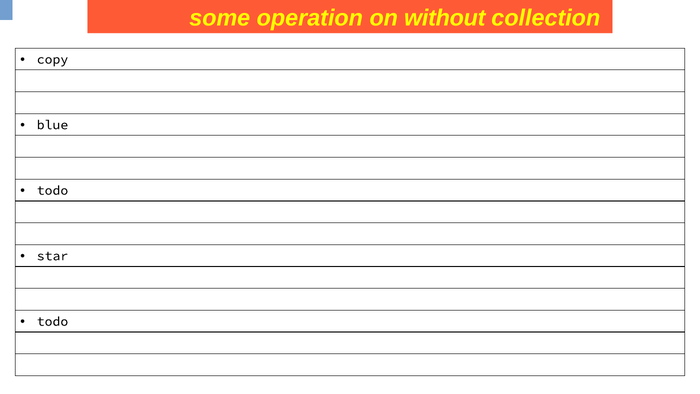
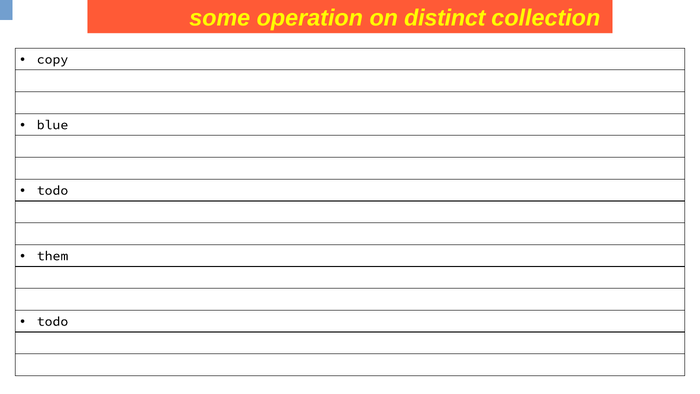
without: without -> distinct (445, 18)
star: star -> them (52, 256)
